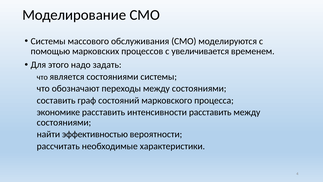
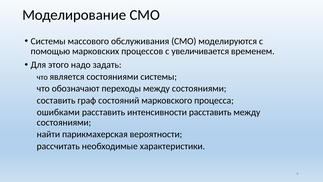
экономике: экономике -> ошибками (58, 112)
эффективностью: эффективностью -> парикмахерская (95, 134)
